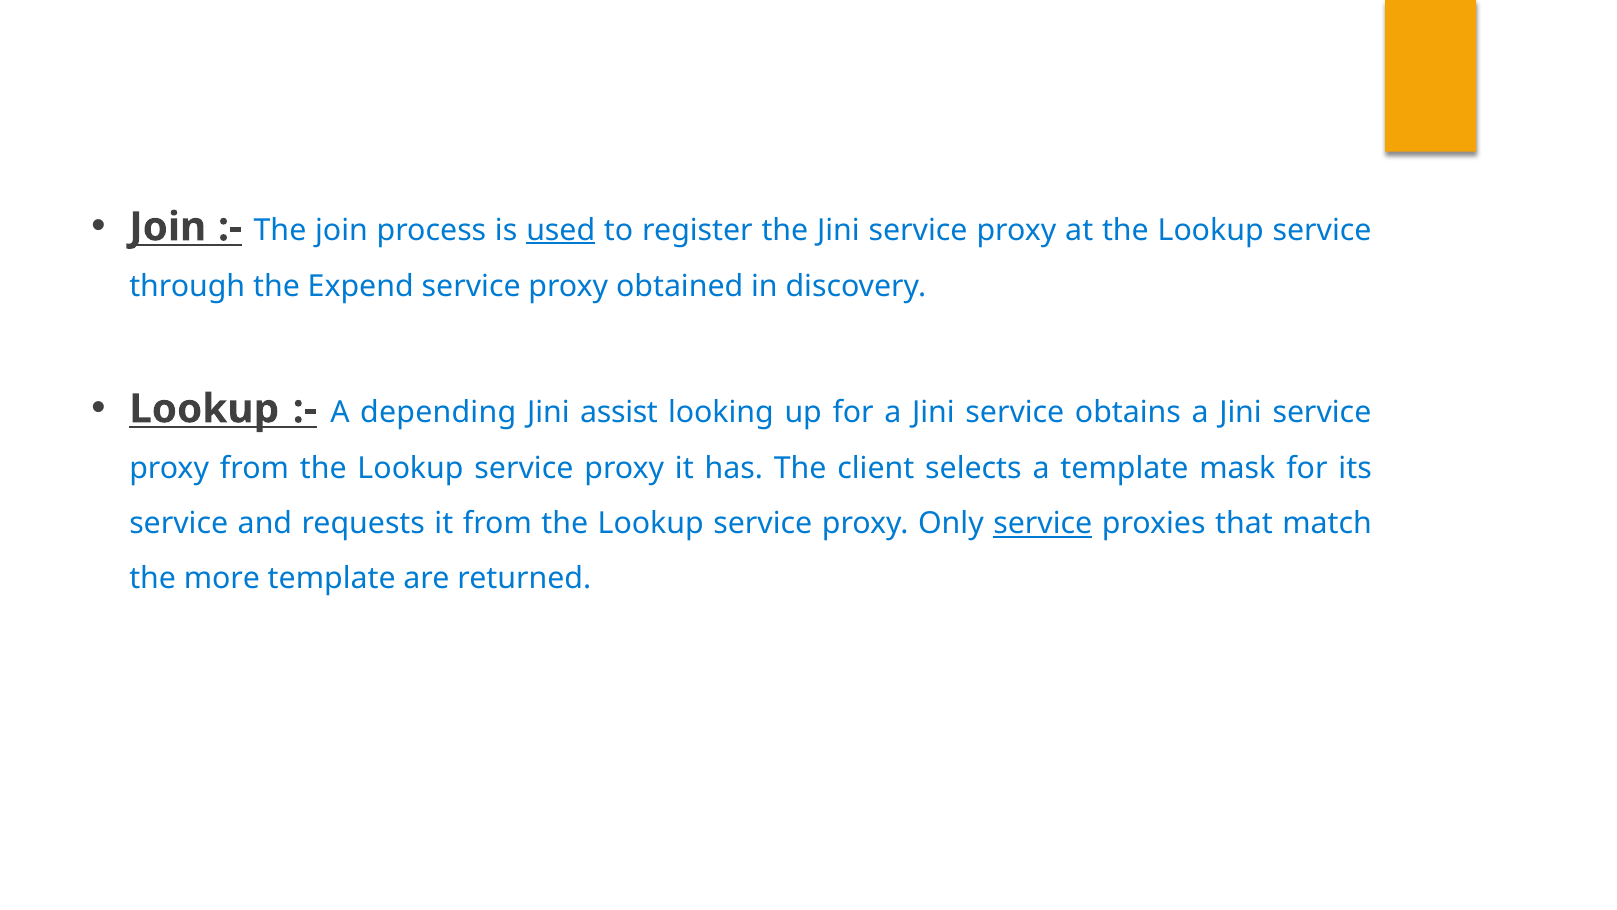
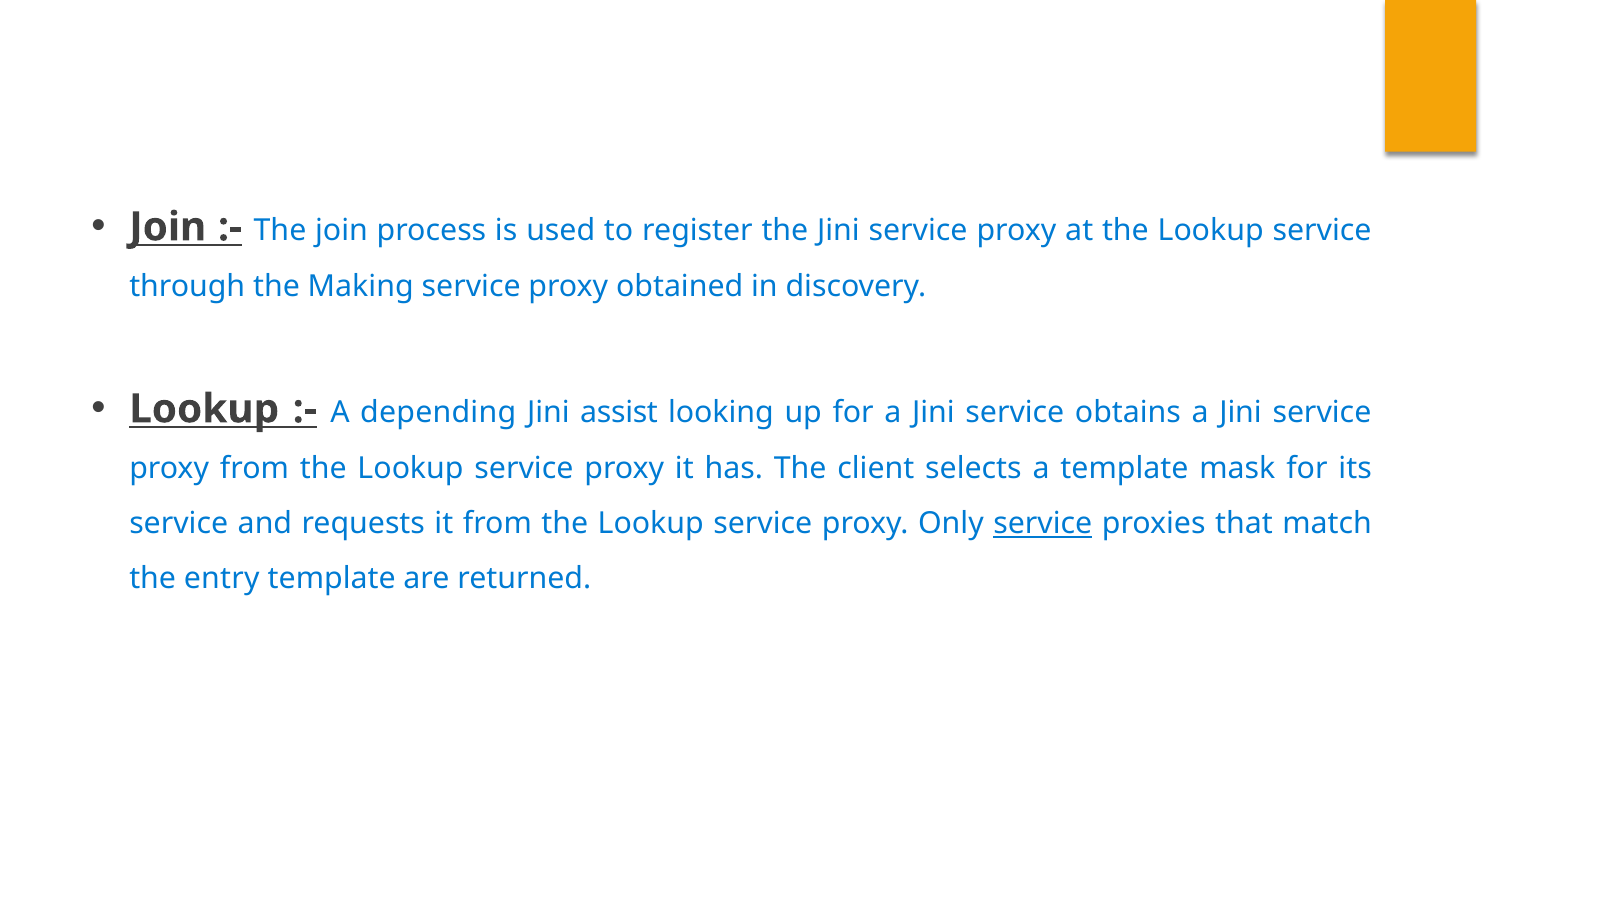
used underline: present -> none (561, 230)
Expend: Expend -> Making (361, 287)
more: more -> entry (222, 578)
